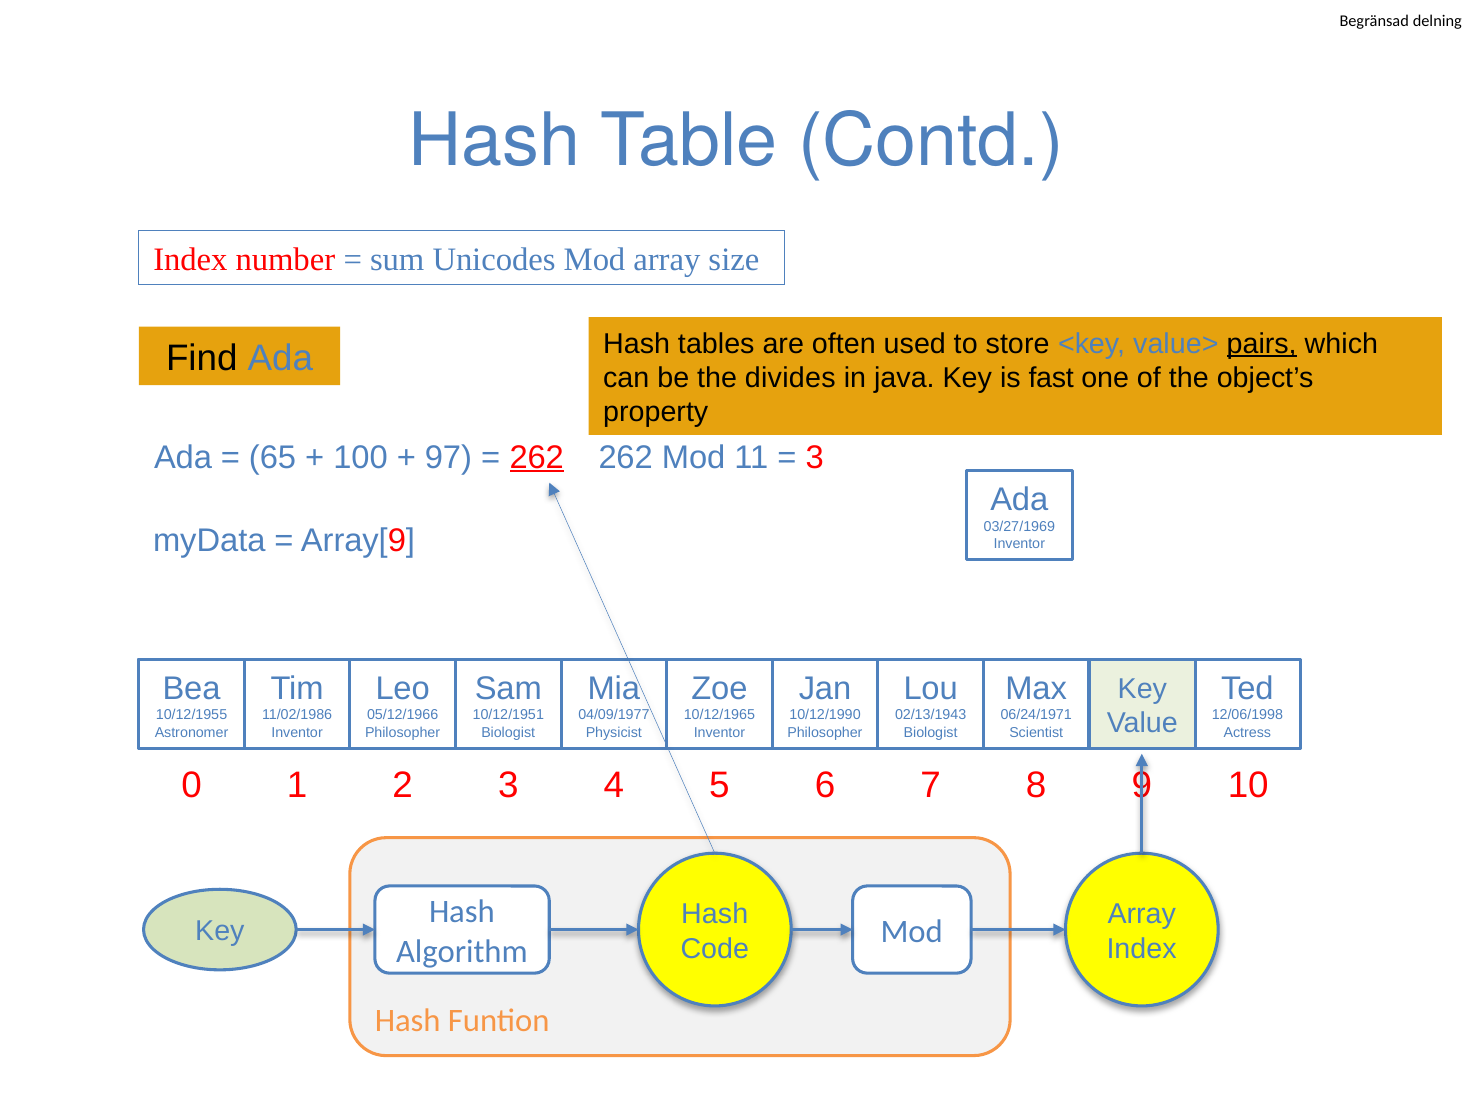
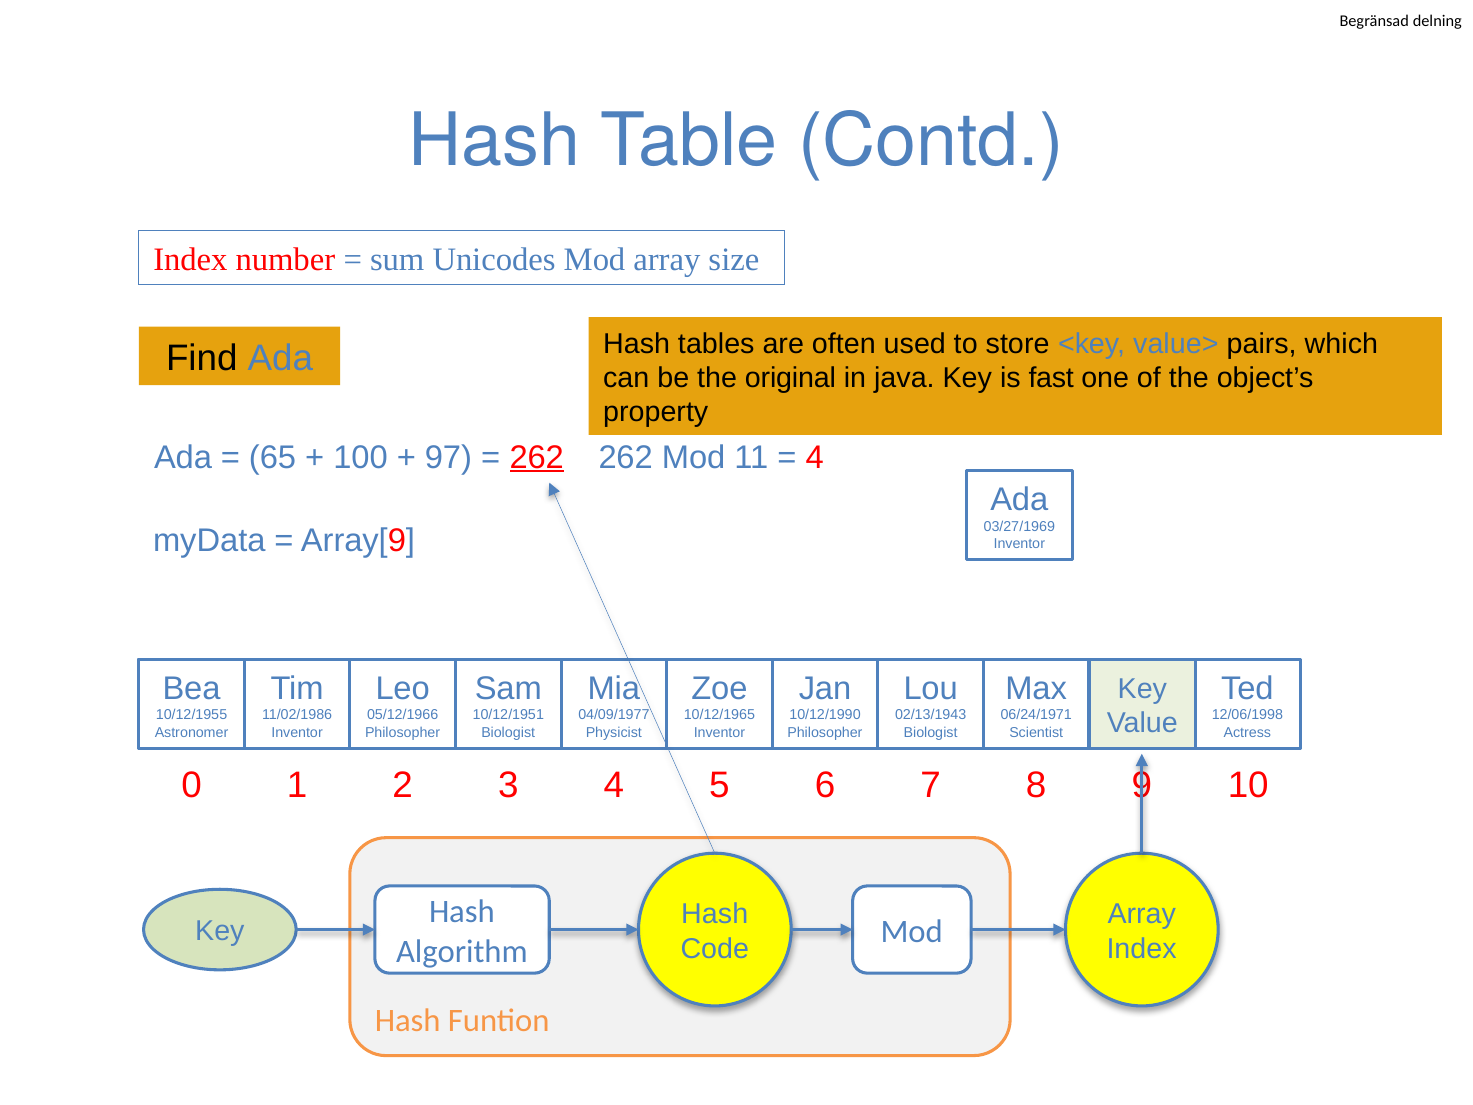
pairs underline: present -> none (1262, 344)
divides: divides -> original (790, 378)
3: 3 -> 4 (815, 457)
